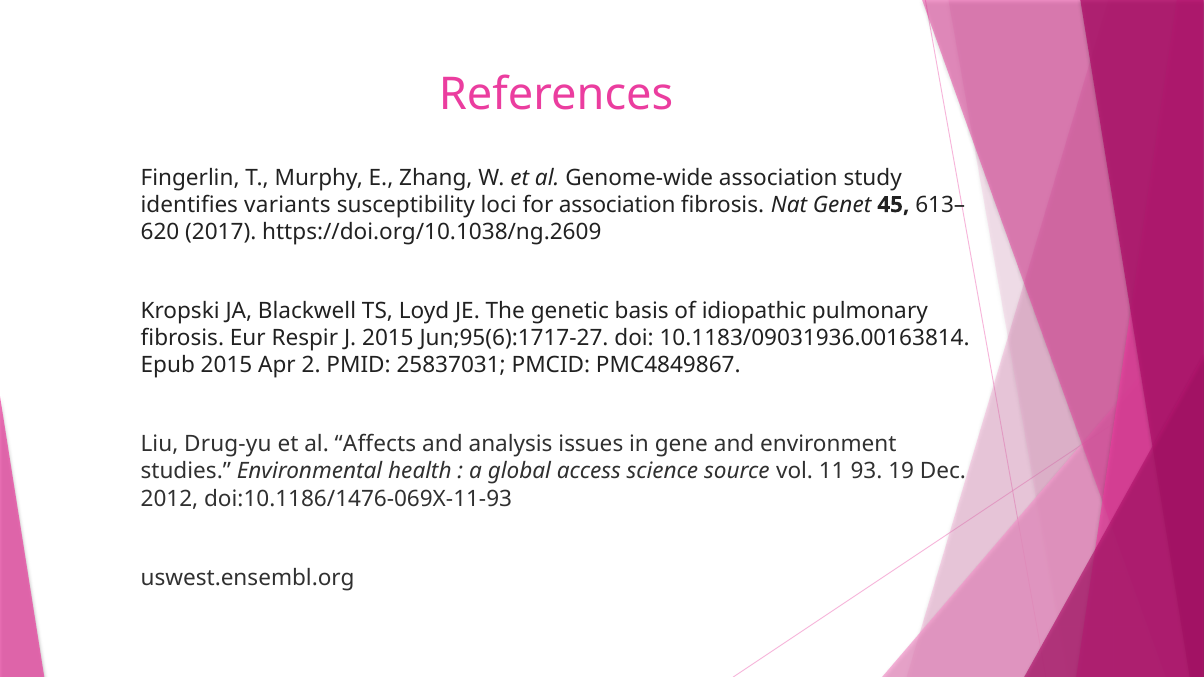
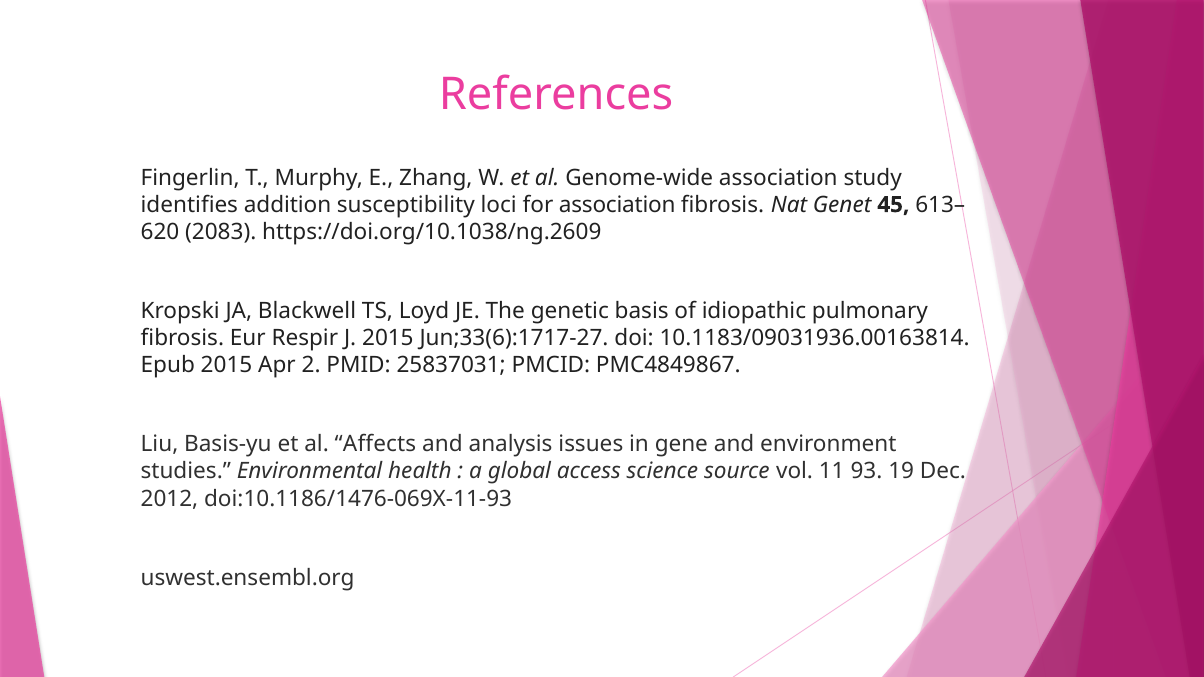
variants: variants -> addition (288, 205)
2017: 2017 -> 2083 (221, 232)
Jun;95(6):1717-27: Jun;95(6):1717-27 -> Jun;33(6):1717-27 (514, 338)
Drug-yu: Drug-yu -> Basis-yu (228, 445)
